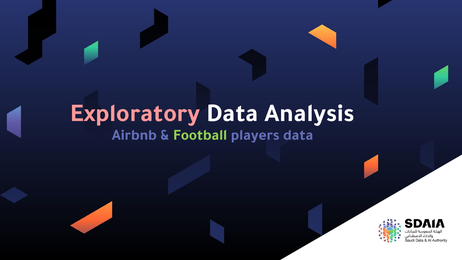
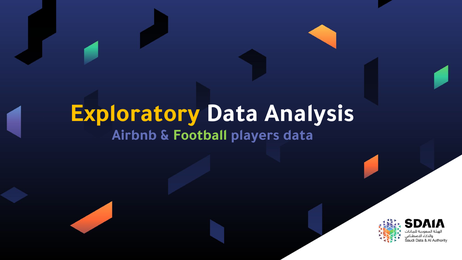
Exploratory colour: pink -> yellow (135, 113)
